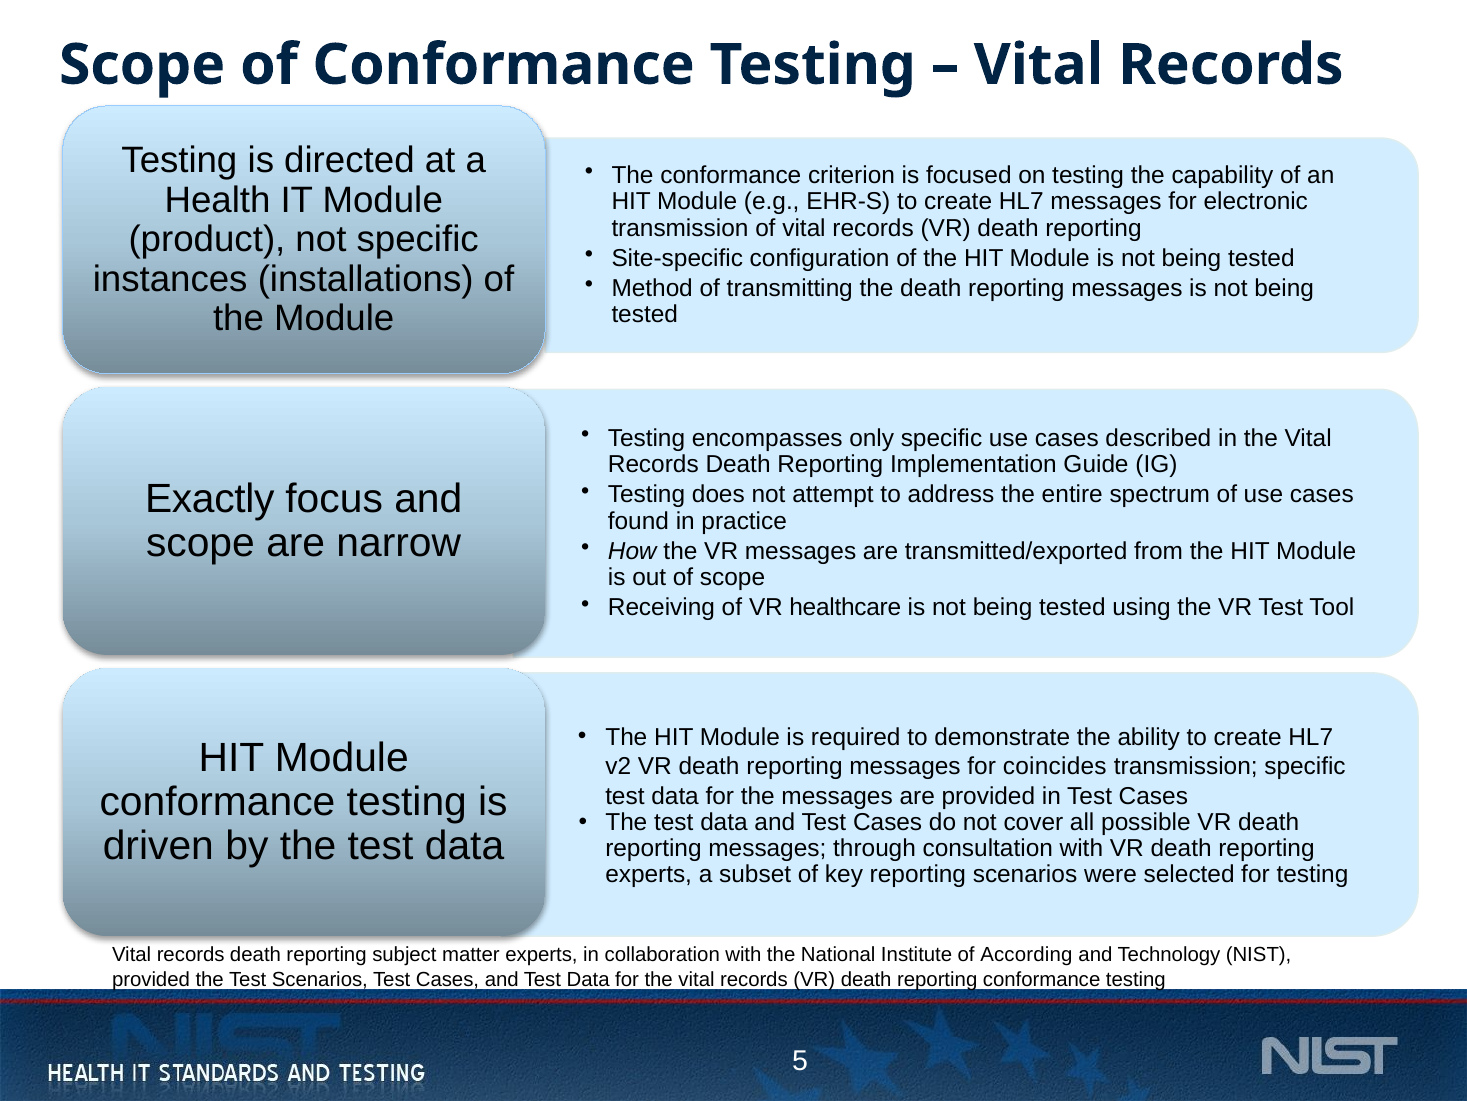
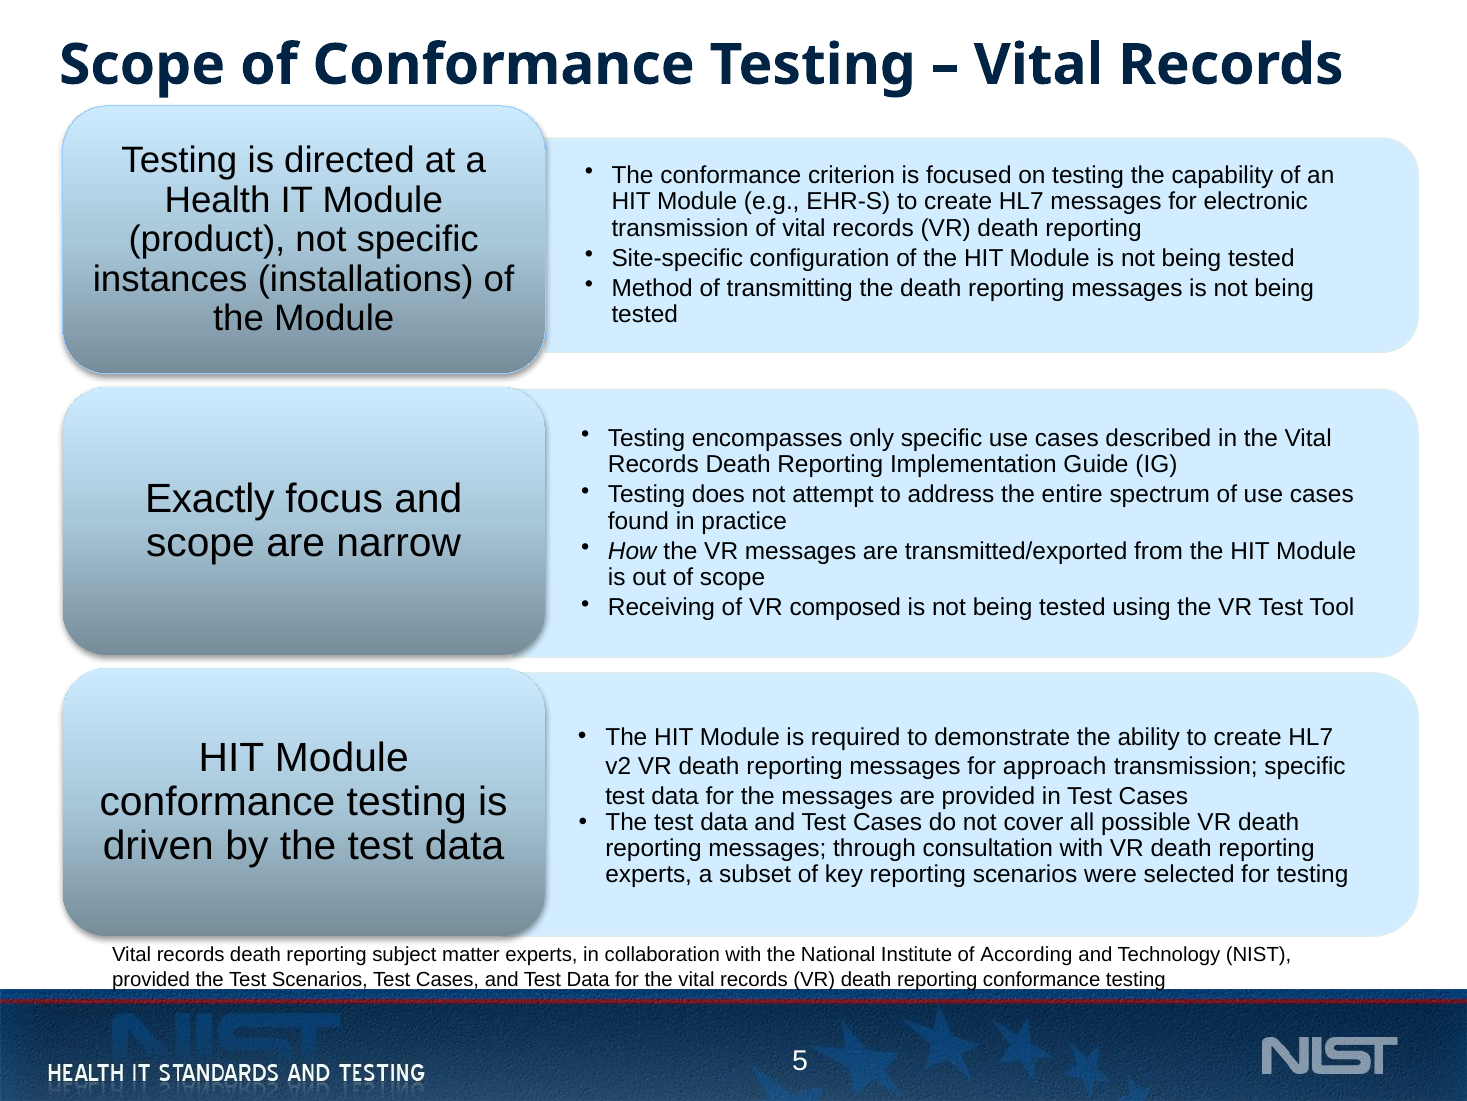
healthcare: healthcare -> composed (845, 607)
coincides: coincides -> approach (1055, 766)
